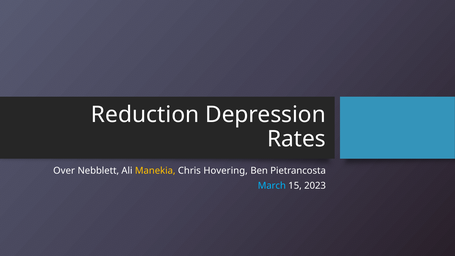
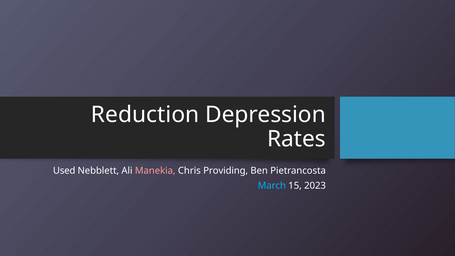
Over: Over -> Used (64, 171)
Manekia colour: yellow -> pink (155, 171)
Hovering: Hovering -> Providing (226, 171)
